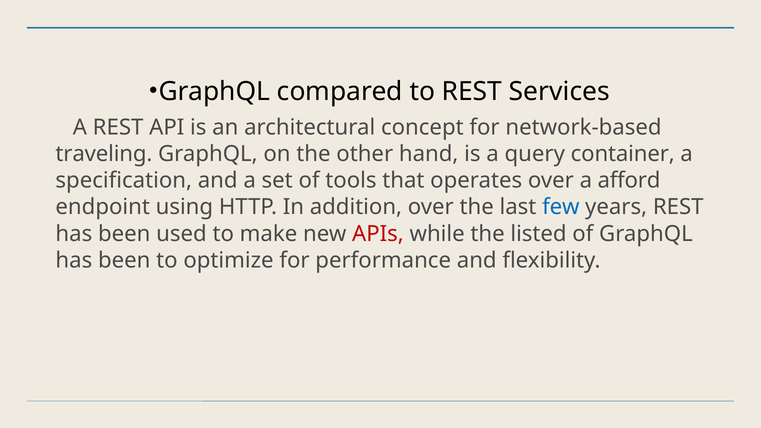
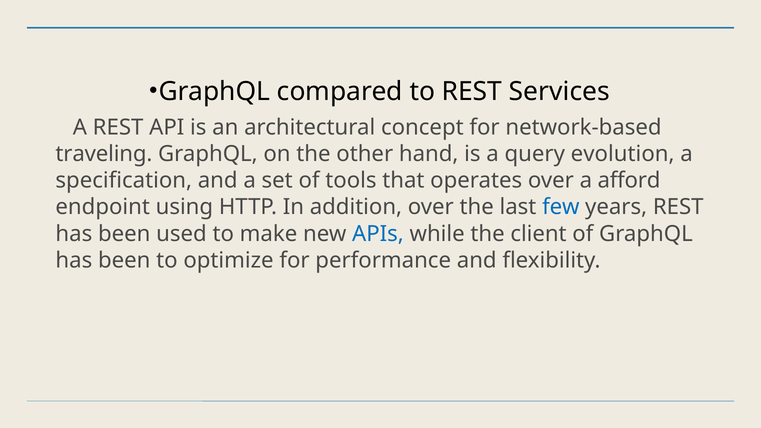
container: container -> evolution (623, 154)
APIs colour: red -> blue (378, 234)
listed: listed -> client (539, 234)
